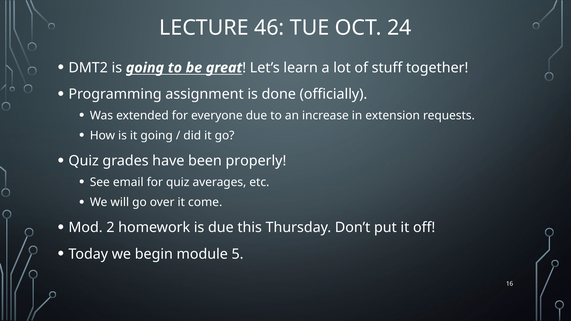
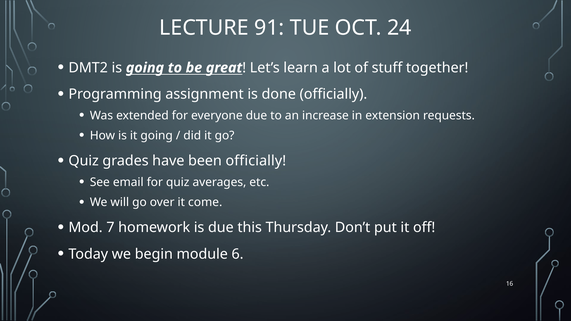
46: 46 -> 91 (269, 28)
been properly: properly -> officially (256, 161)
2: 2 -> 7 (110, 228)
5: 5 -> 6 (238, 254)
